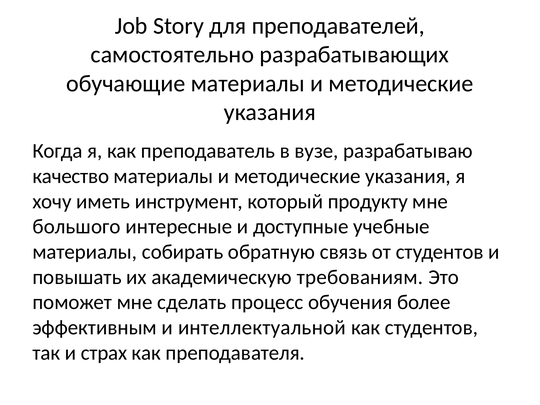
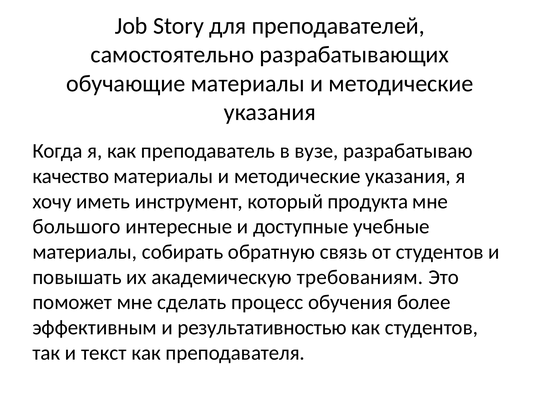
продукту: продукту -> продукта (368, 201)
интеллектуальной: интеллектуальной -> результативностью (262, 328)
страх: страх -> текст (104, 353)
